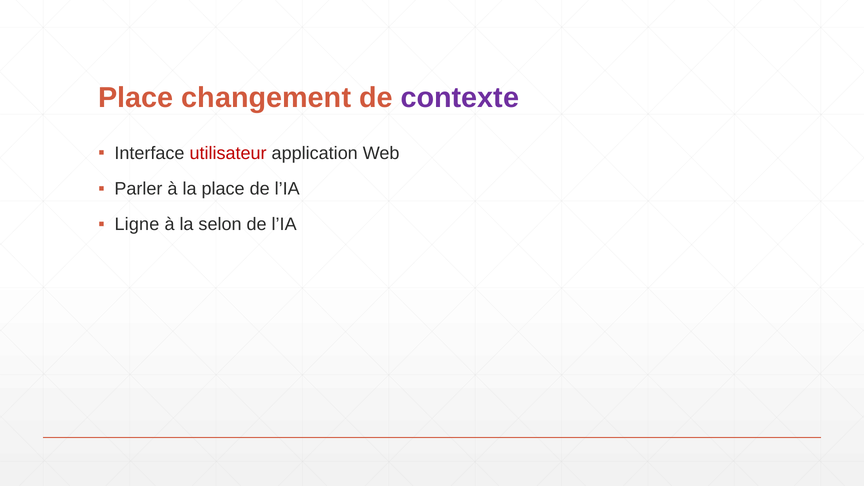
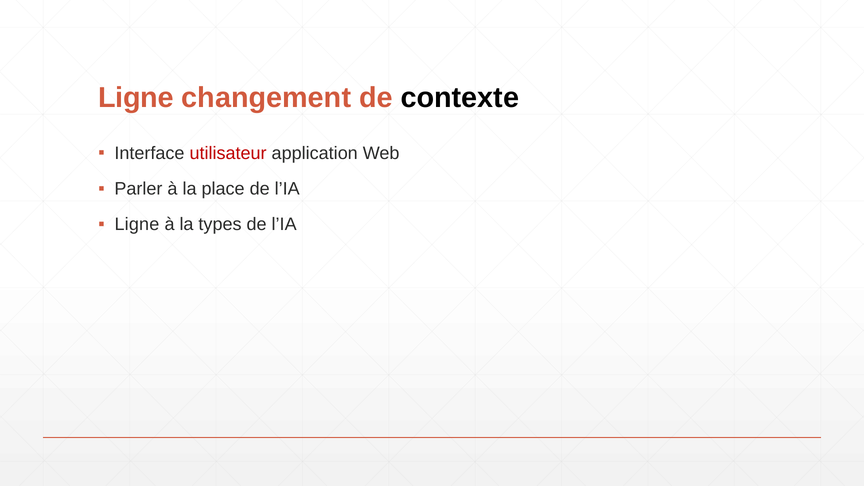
Place: Place -> Ligne (136, 98)
contexte colour: purple -> black (460, 98)
selon: selon -> types (220, 225)
